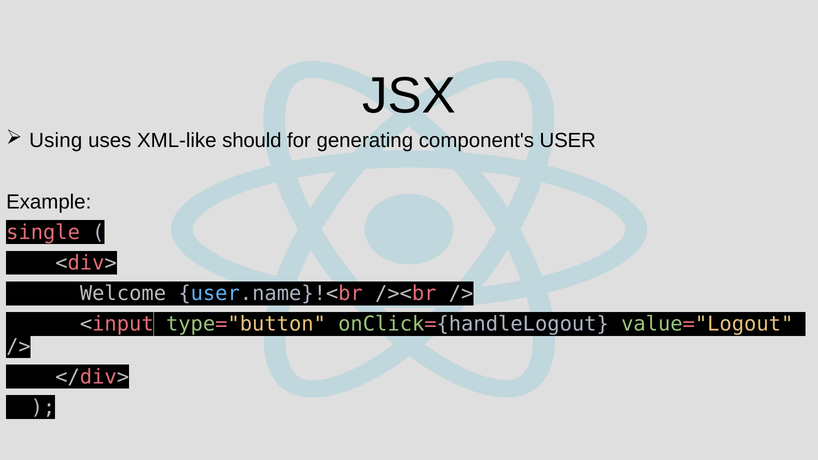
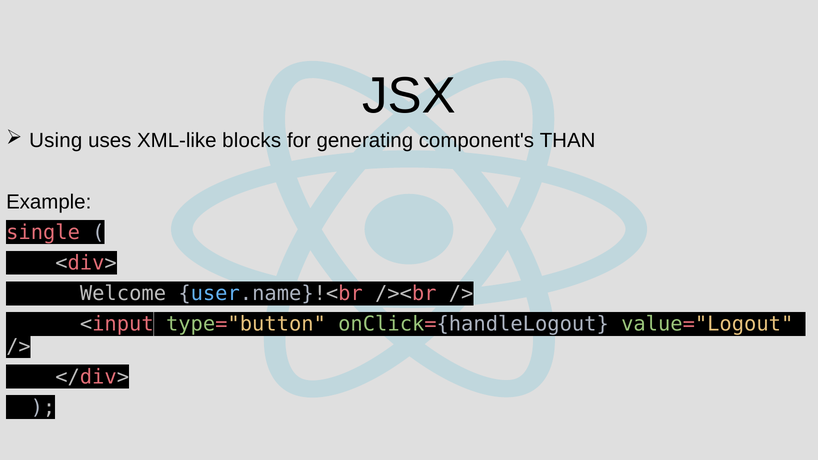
should: should -> blocks (252, 141)
USER: USER -> THAN (568, 141)
